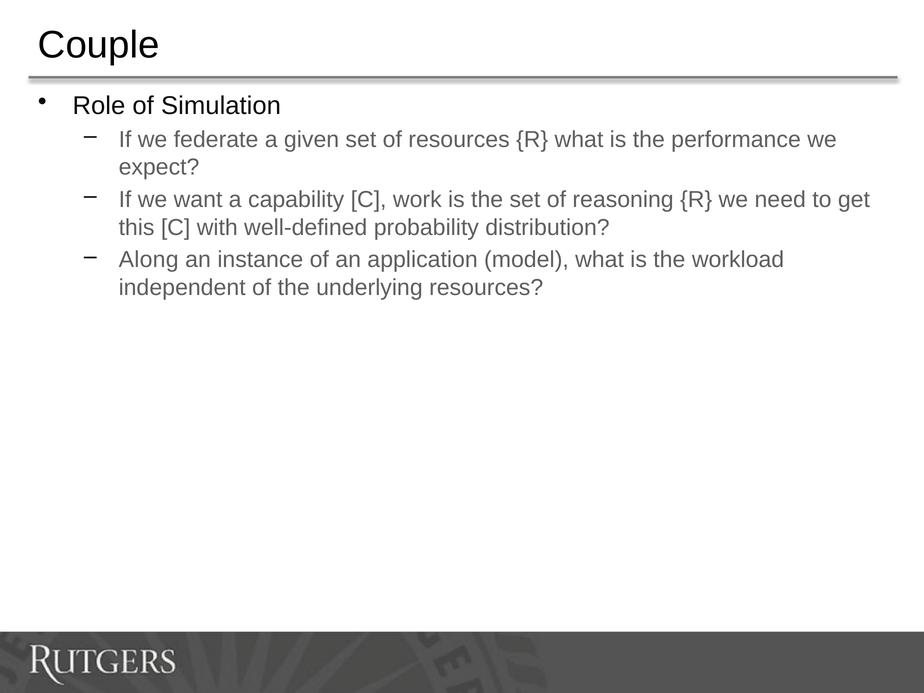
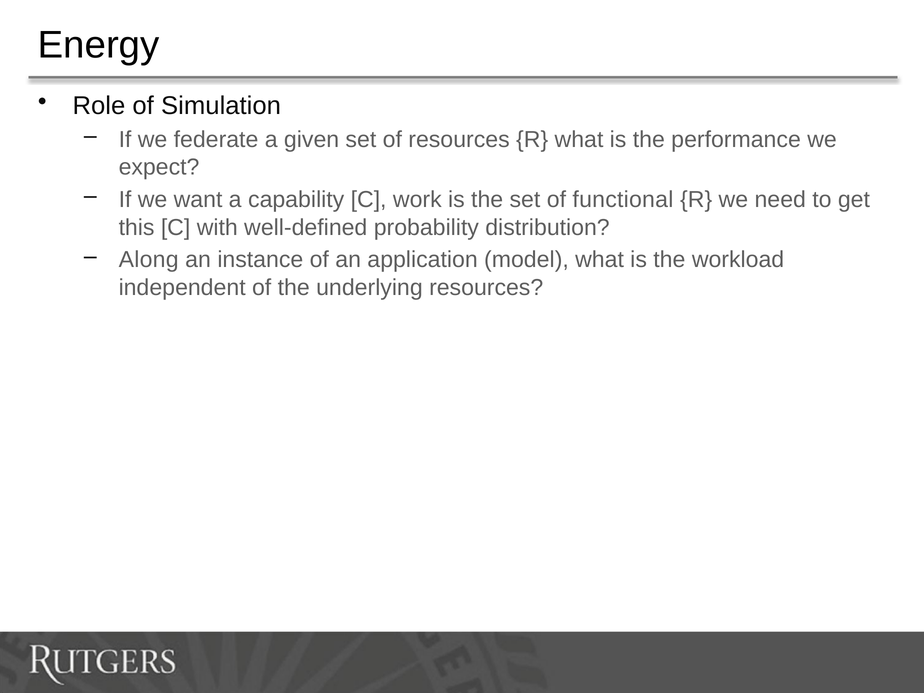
Couple: Couple -> Energy (99, 45)
reasoning: reasoning -> functional (623, 200)
